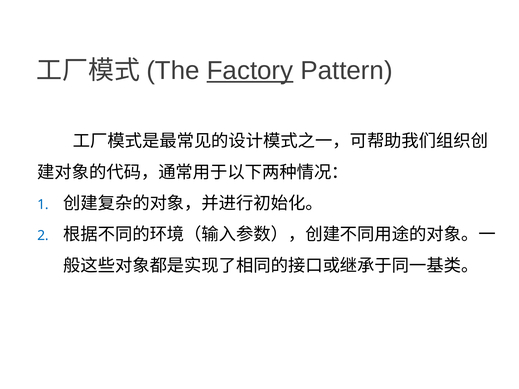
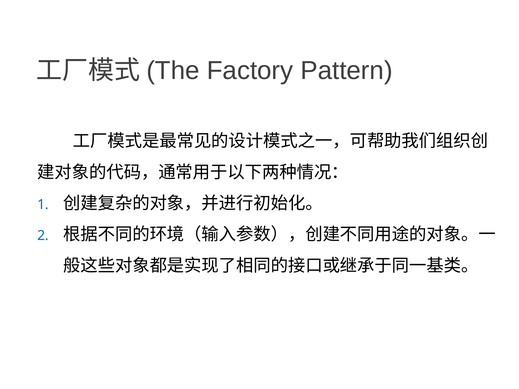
Factory underline: present -> none (250, 71)
